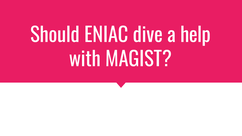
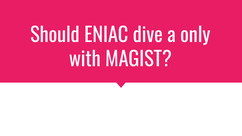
help: help -> only (195, 36)
